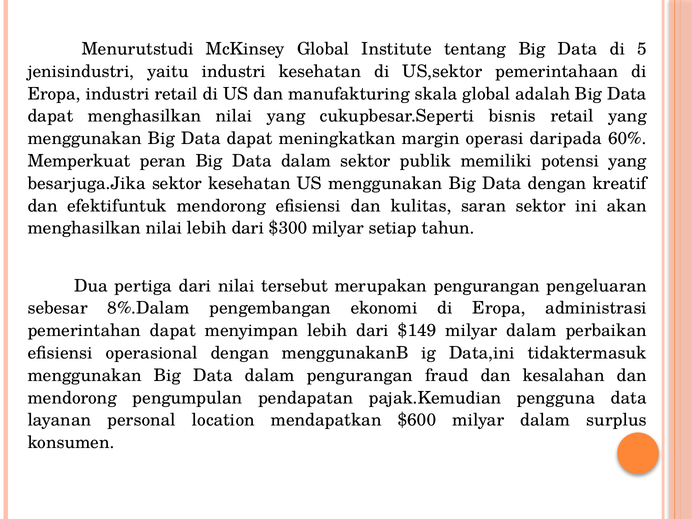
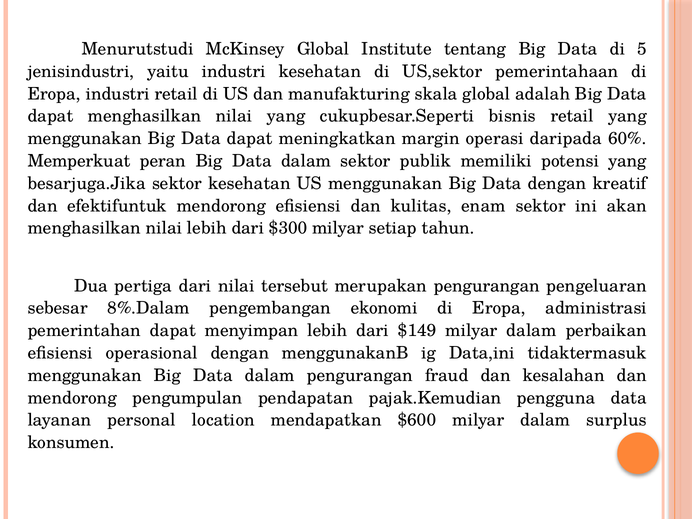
saran: saran -> enam (483, 206)
